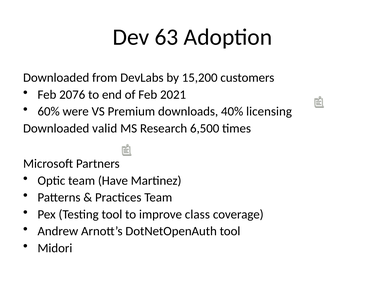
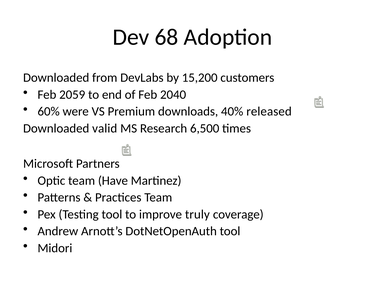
63: 63 -> 68 (166, 37)
2076: 2076 -> 2059 (72, 95)
2021: 2021 -> 2040 (173, 95)
licensing: licensing -> released (269, 112)
class: class -> truly (197, 215)
